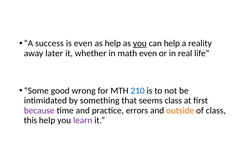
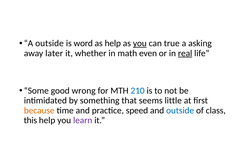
A success: success -> outside (49, 44)
is even: even -> word (83, 44)
can help: help -> true (172, 44)
reality: reality -> asking (200, 44)
real underline: none -> present (185, 54)
seems class: class -> little (173, 101)
because colour: purple -> orange (39, 111)
errors: errors -> speed (137, 111)
outside colour: orange -> blue (180, 111)
